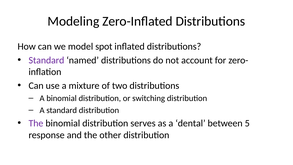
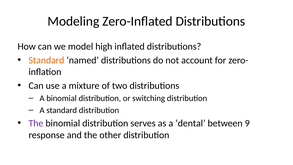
spot: spot -> high (104, 46)
Standard colour: purple -> orange (46, 60)
5: 5 -> 9 (247, 123)
